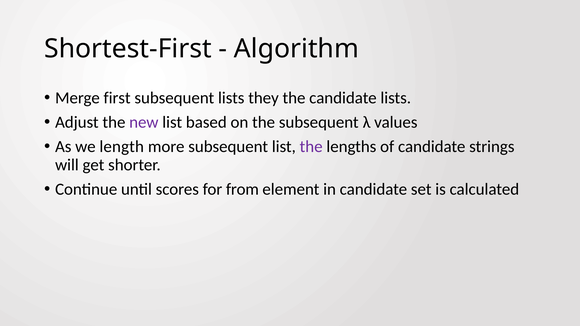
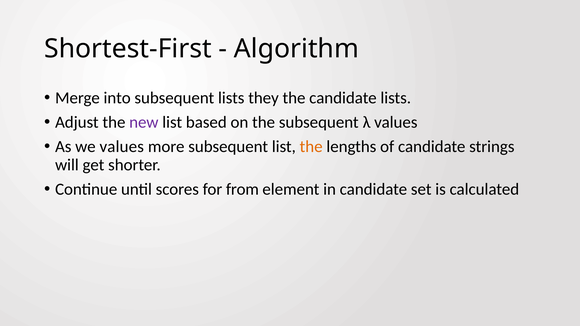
first: first -> into (117, 98)
we length: length -> values (122, 147)
the colour: purple -> orange (311, 147)
